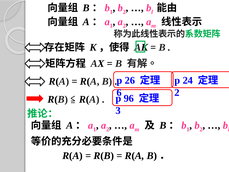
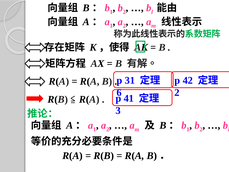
26: 26 -> 31 (130, 80)
24: 24 -> 42 (188, 80)
96: 96 -> 41 (129, 98)
